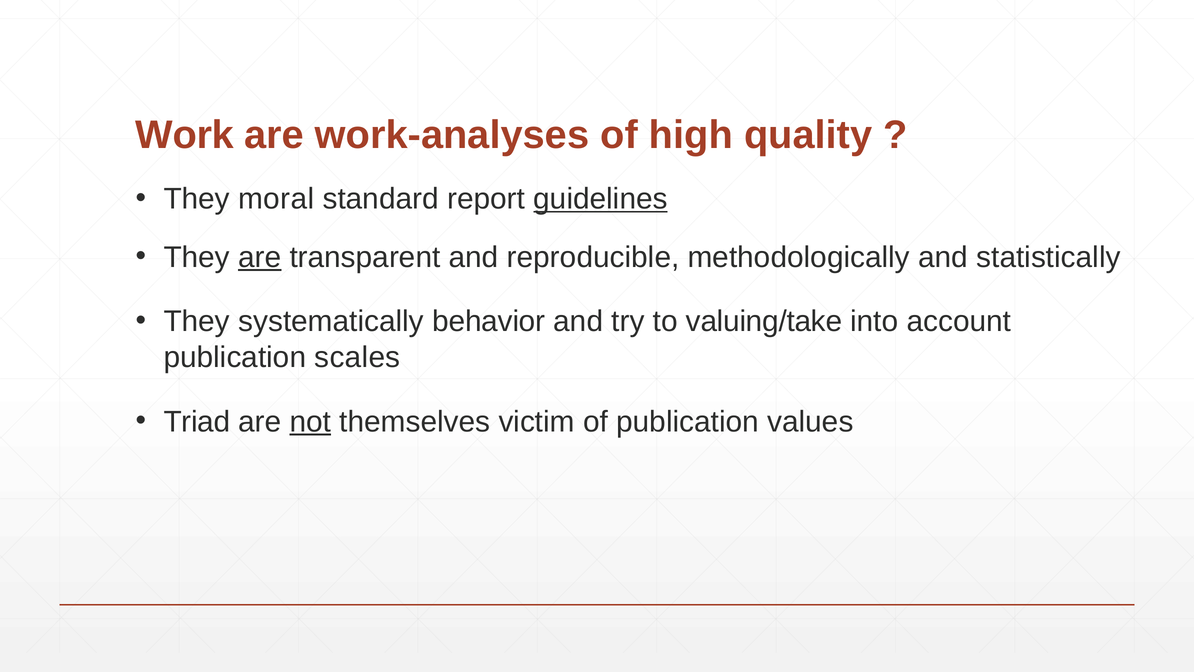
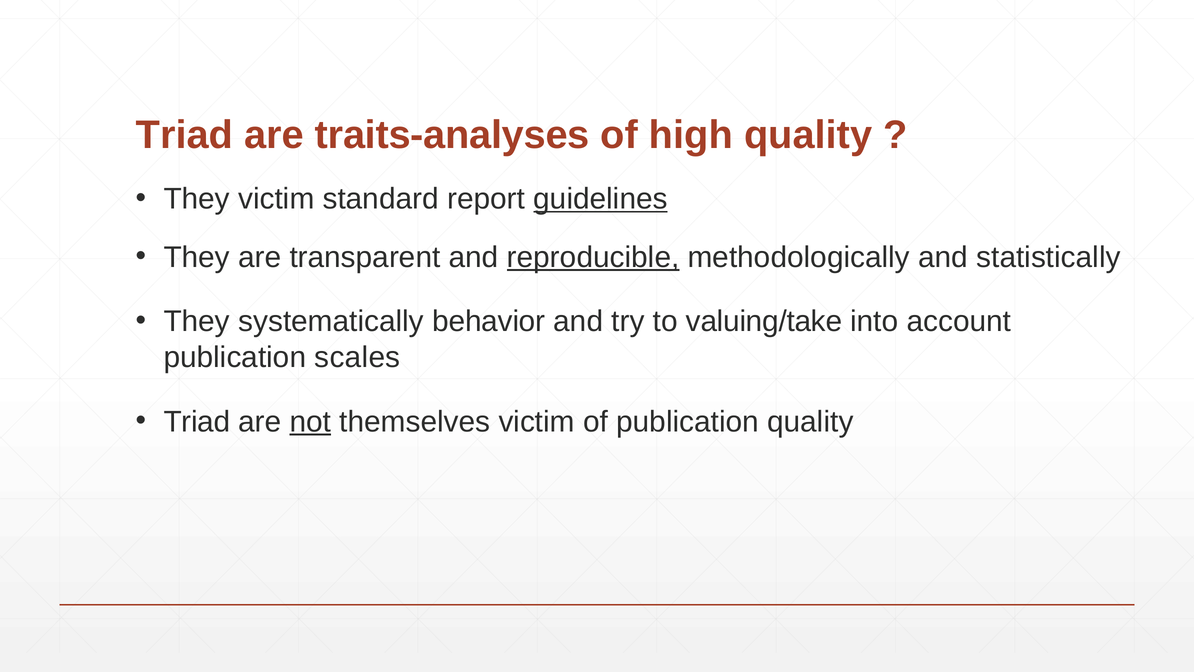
Work: Work -> Triad (184, 135)
work-analyses: work-analyses -> traits-analyses (452, 135)
They moral: moral -> victim (276, 199)
are underline: present -> none (260, 257)
reproducible underline: none -> present (593, 257)
publication values: values -> quality (810, 421)
